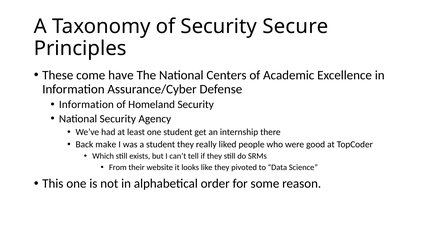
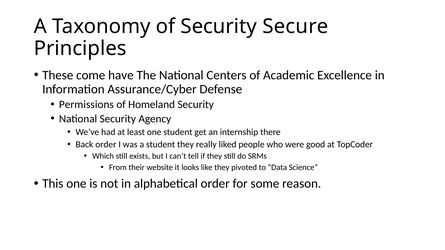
Information: Information -> Permissions (86, 105)
Back make: make -> order (106, 145)
